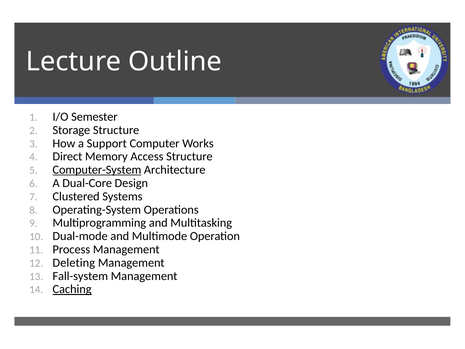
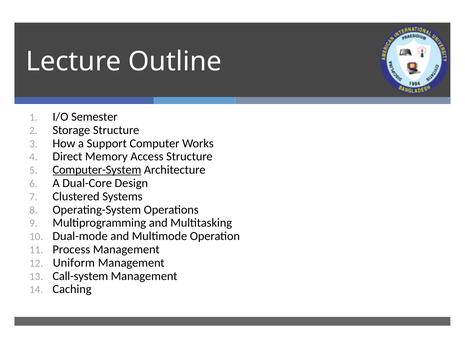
Deleting: Deleting -> Uniform (74, 263)
Fall-system: Fall-system -> Call-system (80, 276)
Caching underline: present -> none (72, 289)
